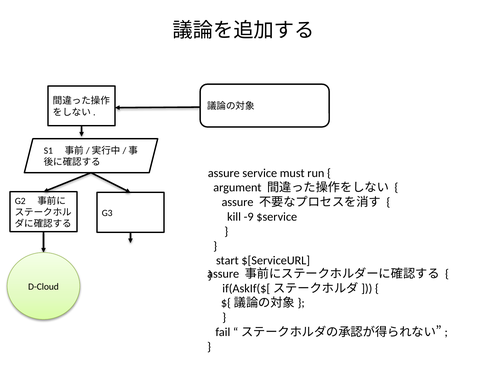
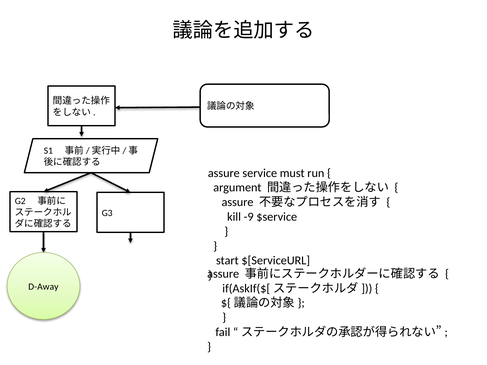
D-Cloud: D-Cloud -> D-Away (43, 287)
